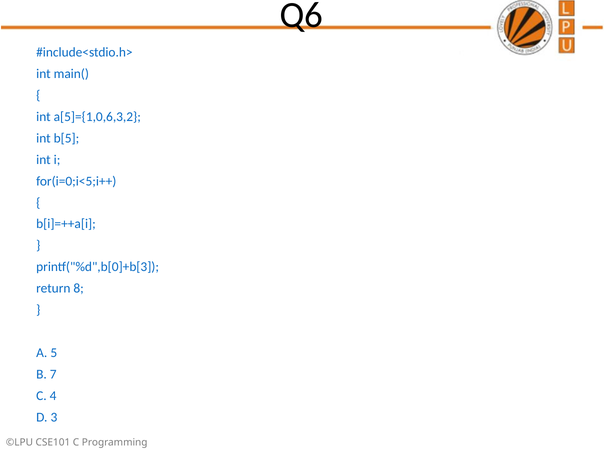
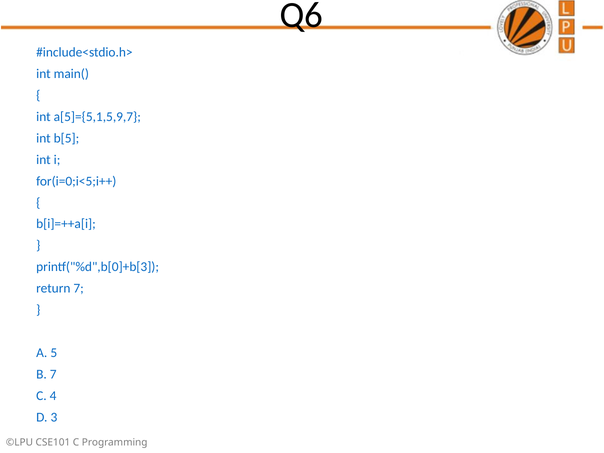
a[5]={1,0,6,3,2: a[5]={1,0,6,3,2 -> a[5]={5,1,5,9,7 (97, 117)
return 8: 8 -> 7 (79, 288)
